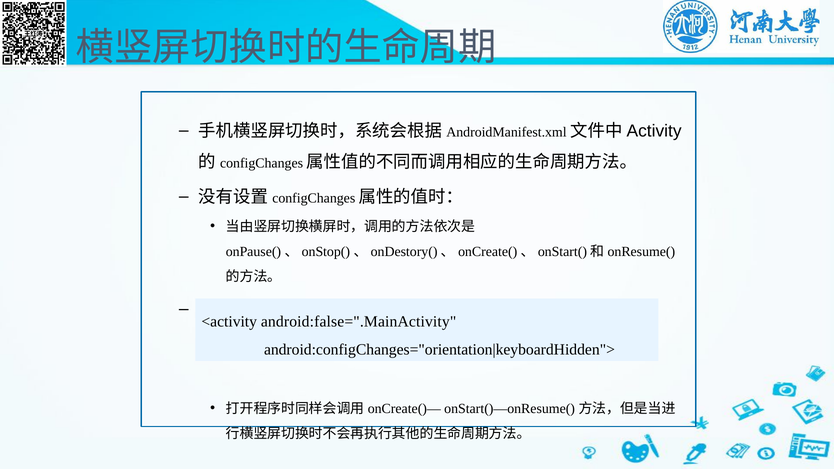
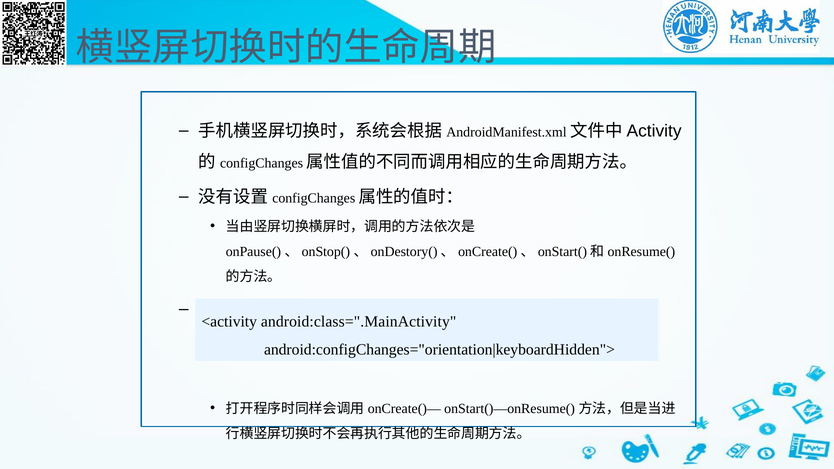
android:false=".MainActivity: android:false=".MainActivity -> android:class=".MainActivity (359, 322)
